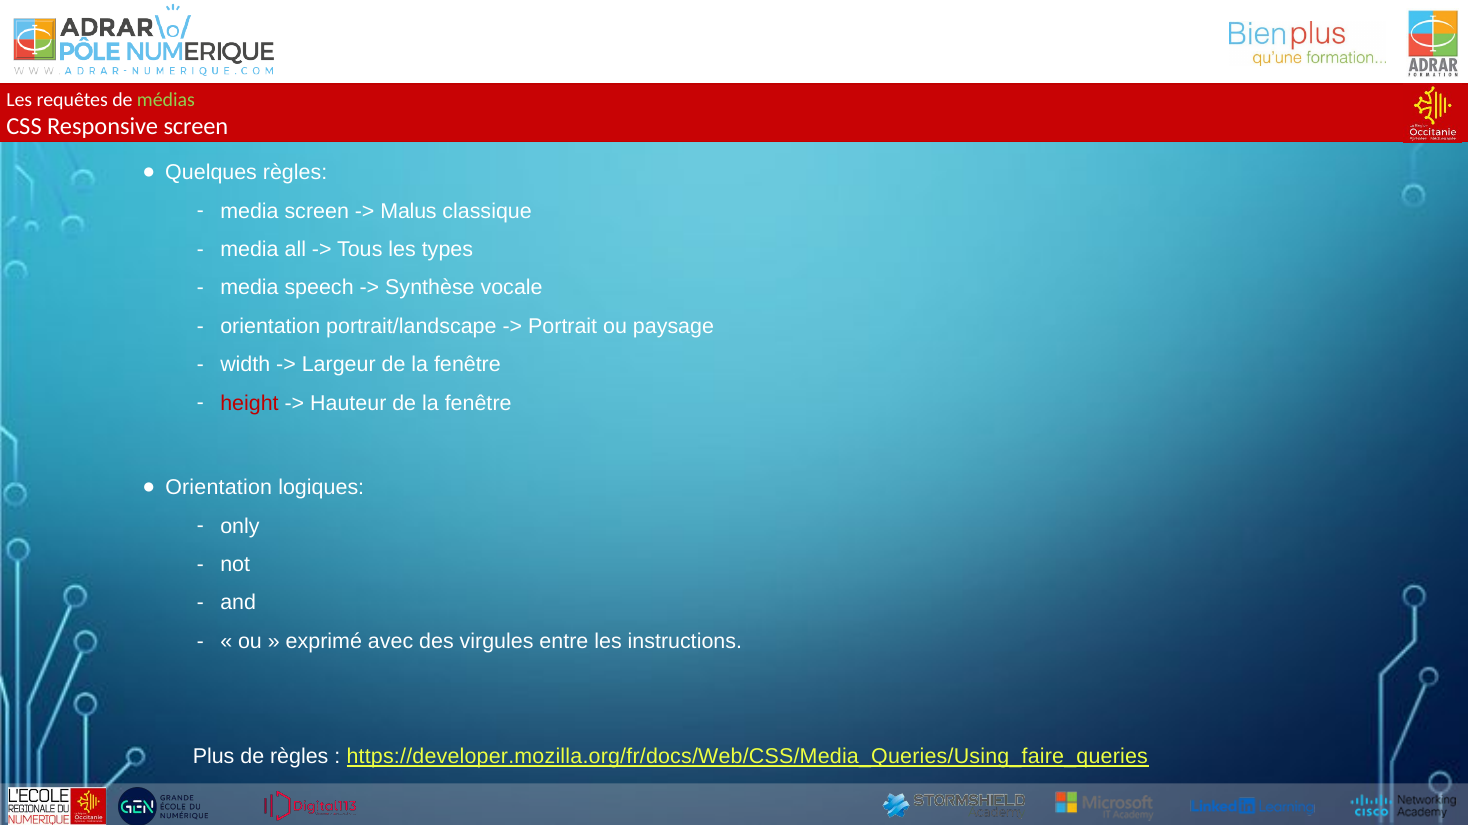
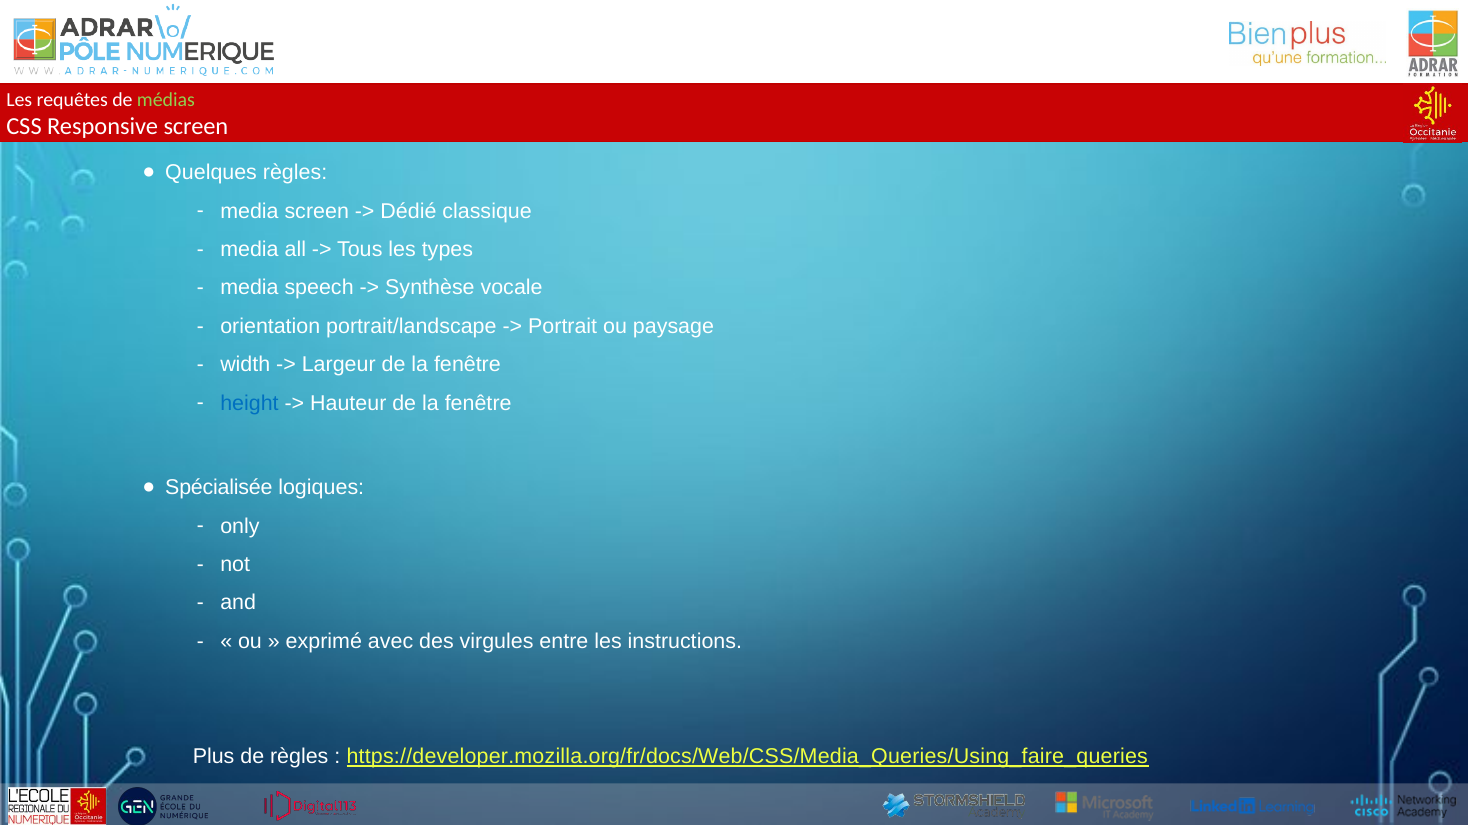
Malus: Malus -> Dédié (408, 211)
height colour: red -> blue (249, 404)
Orientation: Orientation -> Spécialisée (219, 488)
